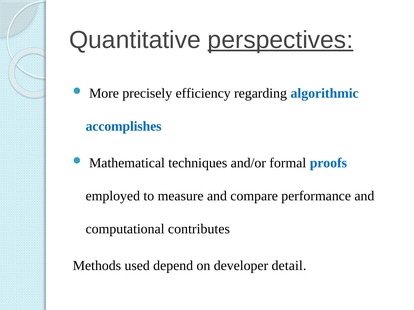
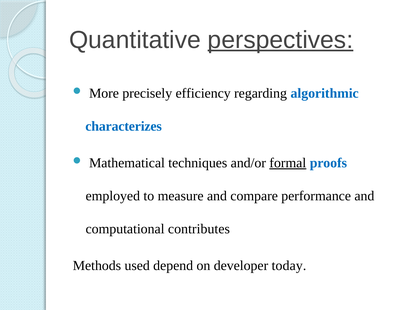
accomplishes: accomplishes -> characterizes (124, 127)
formal underline: none -> present (288, 163)
detail: detail -> today (289, 266)
